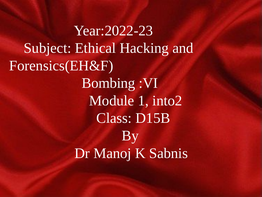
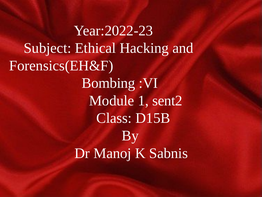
into2: into2 -> sent2 (167, 100)
